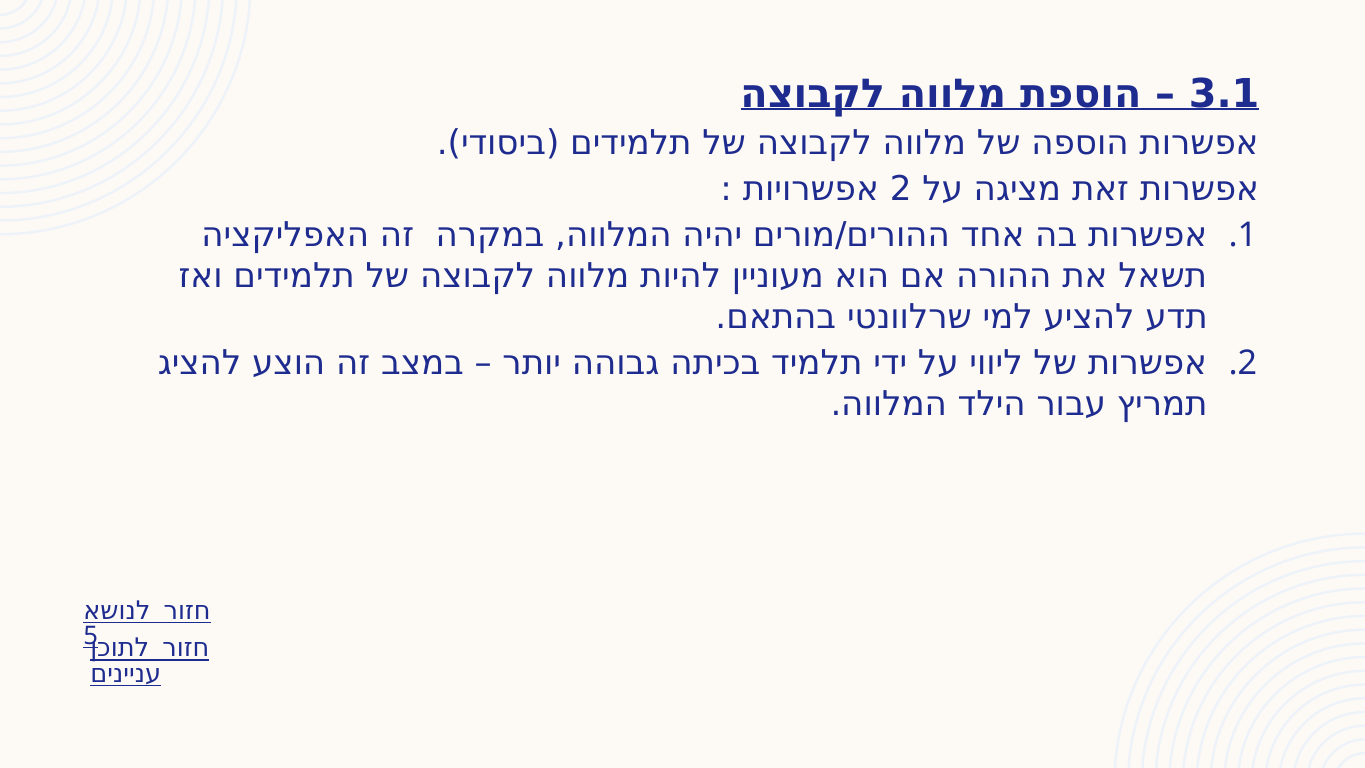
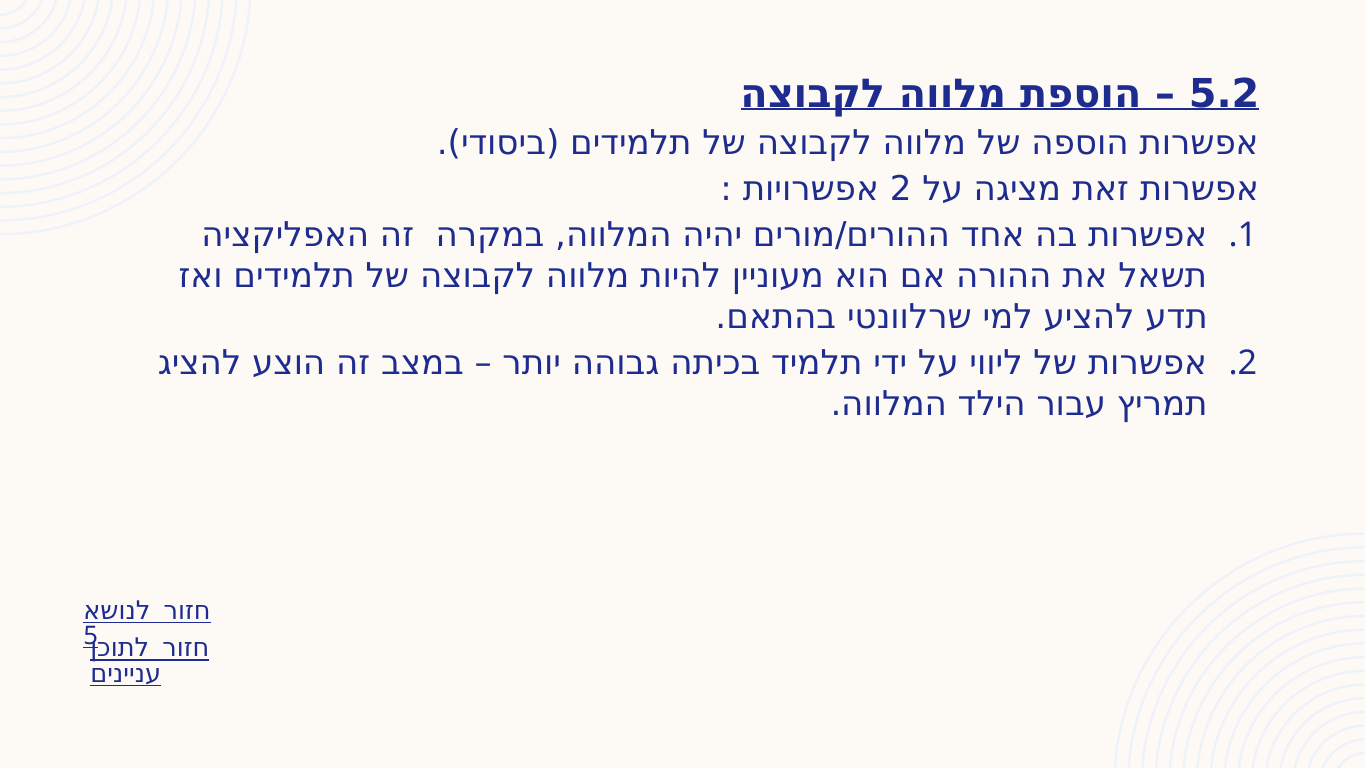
3.1: 3.1 -> 5.2 (1224, 94)
